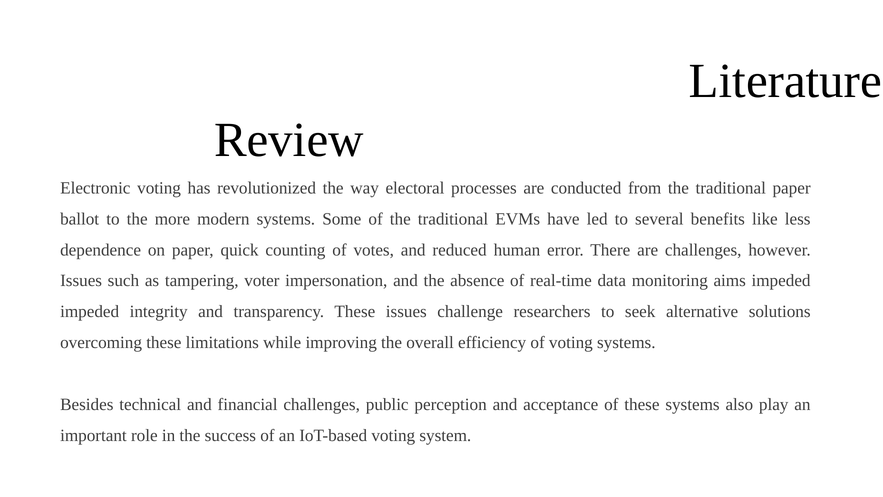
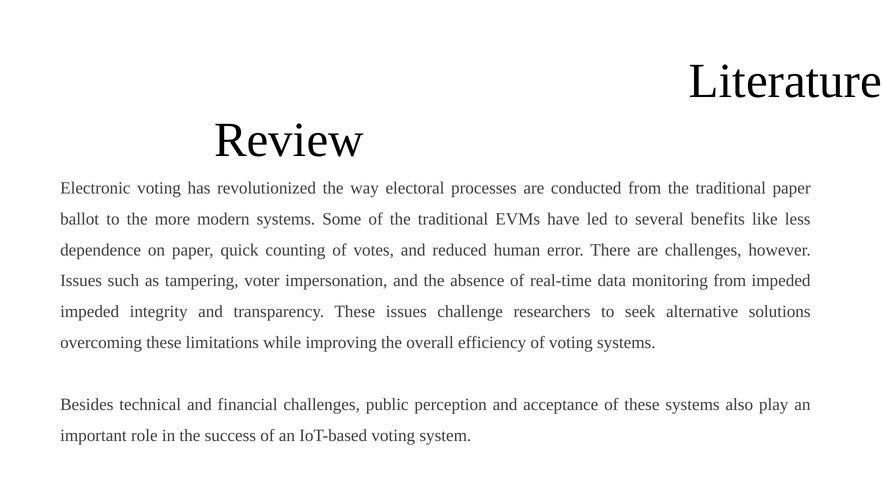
monitoring aims: aims -> from (730, 281)
